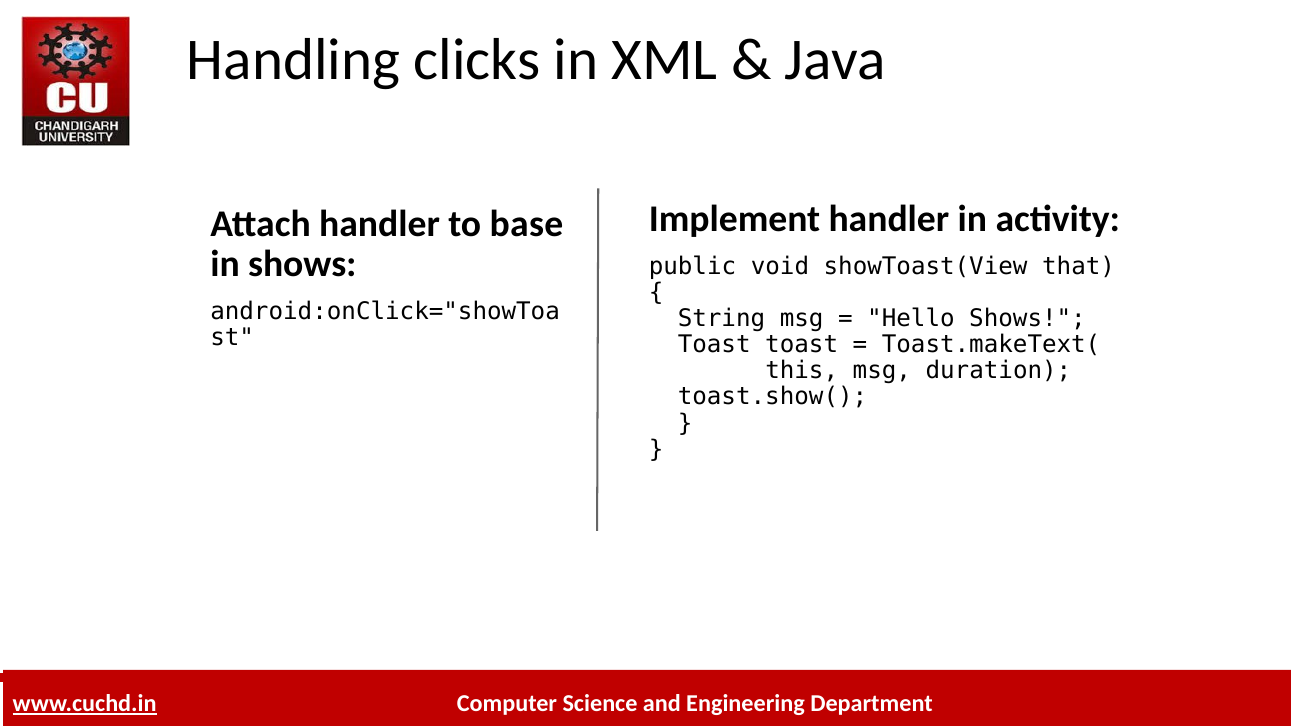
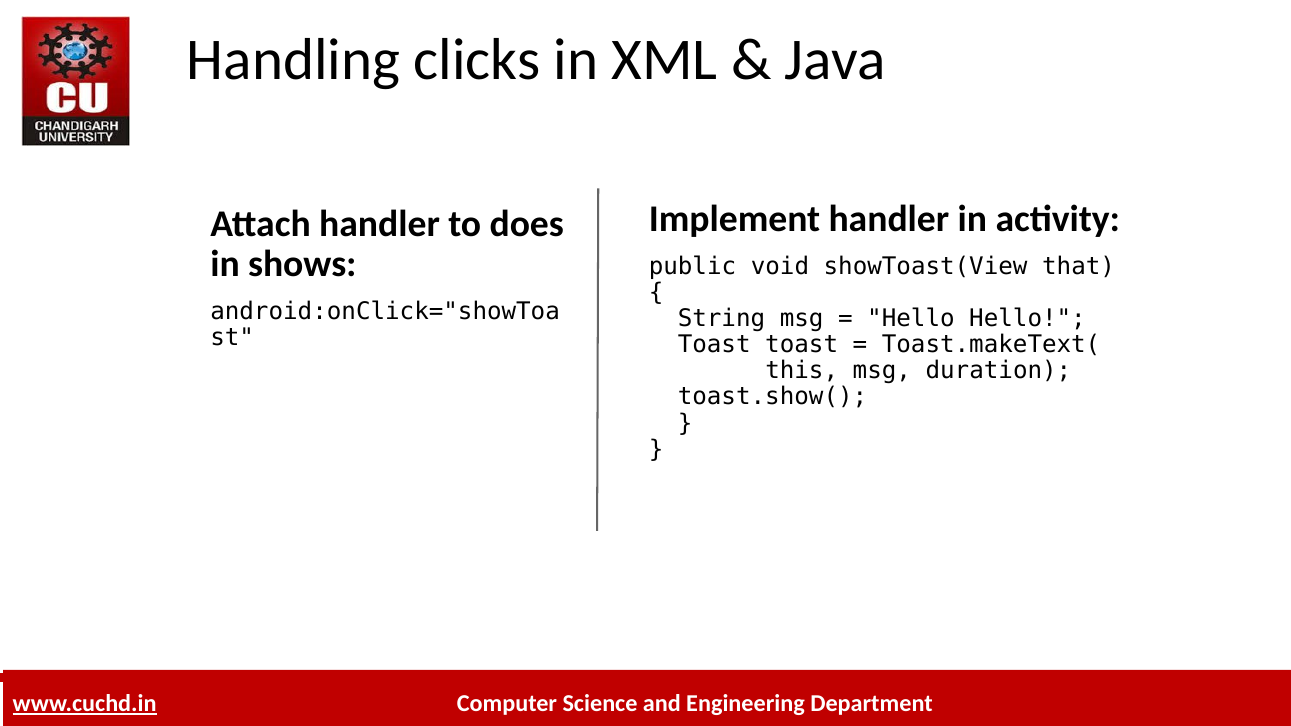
base: base -> does (527, 224)
Hello Shows: Shows -> Hello (1028, 319)
